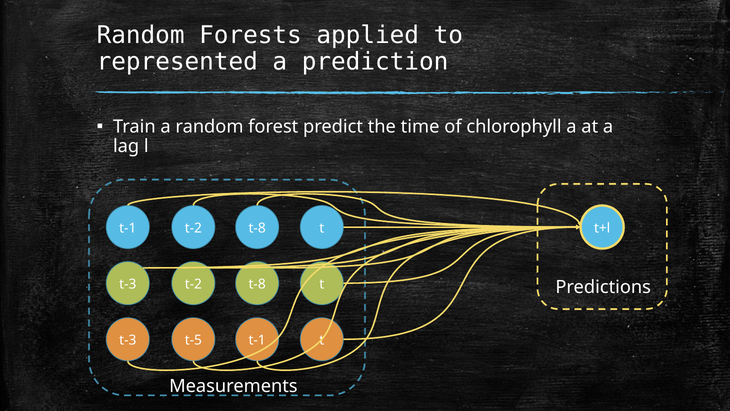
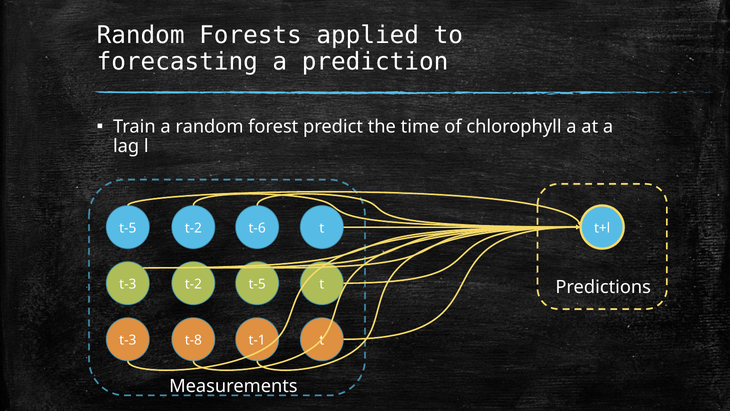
represented: represented -> forecasting (177, 62)
t-1: t-1 -> t-5 (128, 228)
t-8: t-8 -> t-6 (257, 228)
t-3 t-2 t-8: t-8 -> t-5 (257, 284)
t-5: t-5 -> t-8 (193, 340)
